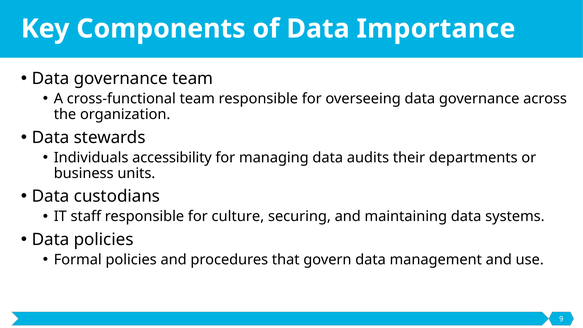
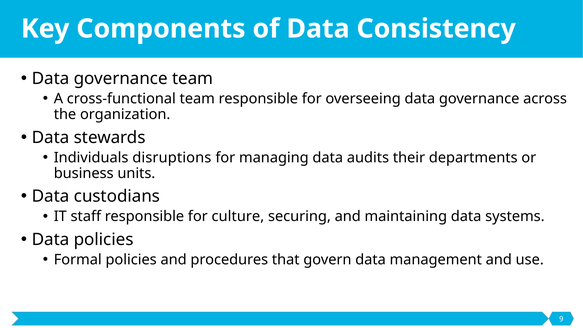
Importance: Importance -> Consistency (436, 29)
accessibility: accessibility -> disruptions (172, 158)
